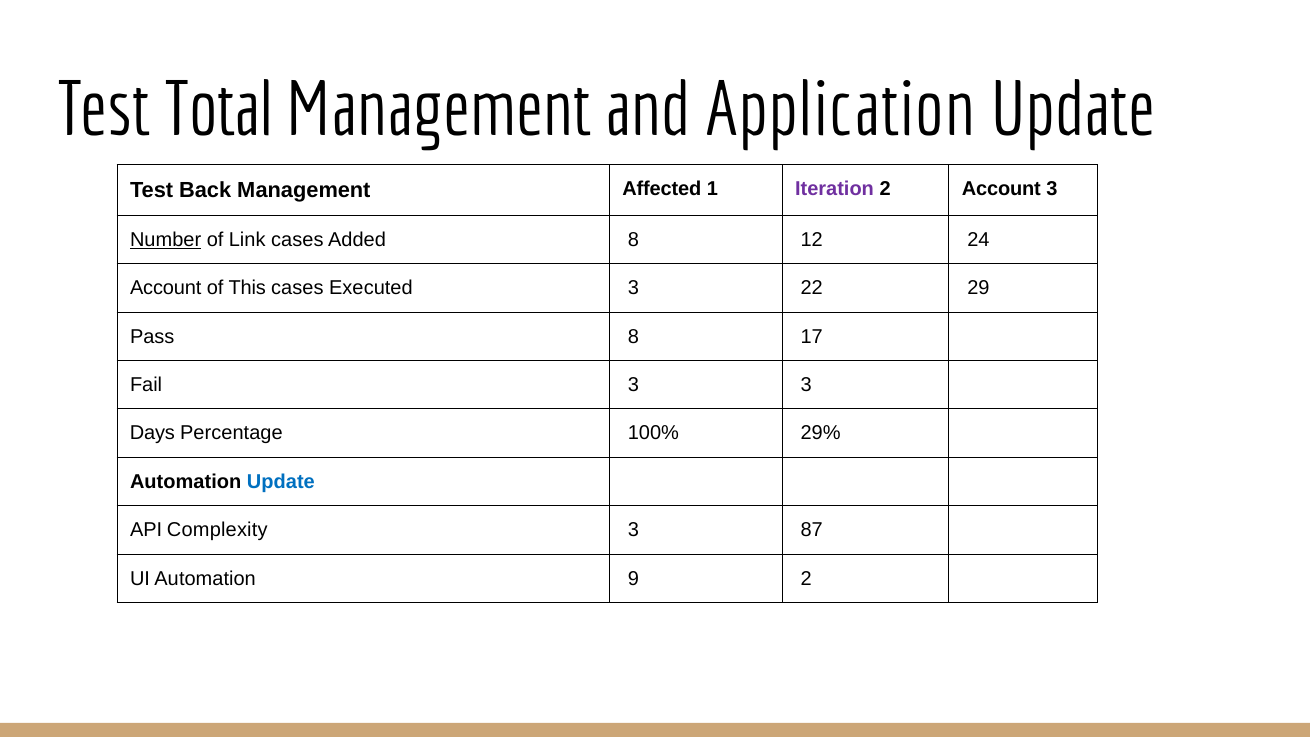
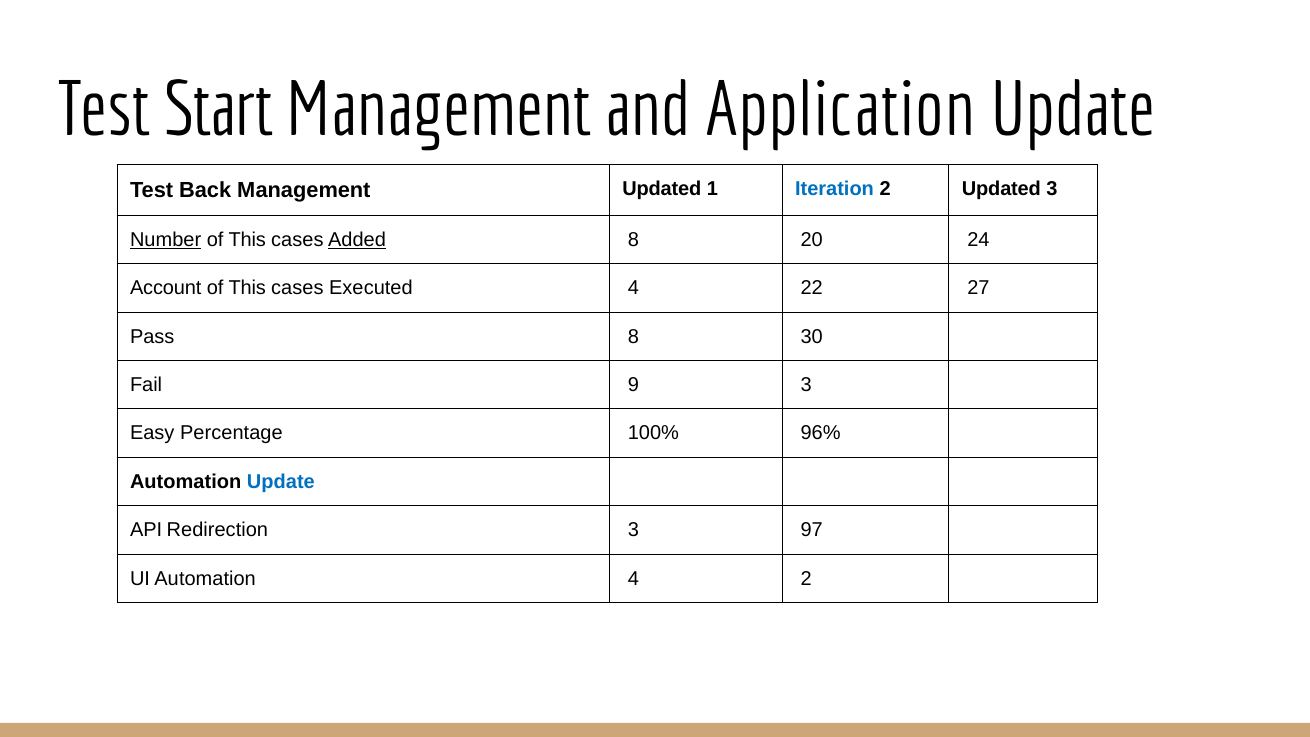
Total: Total -> Start (219, 111)
Management Affected: Affected -> Updated (662, 189)
Iteration colour: purple -> blue (835, 189)
2 Account: Account -> Updated (1001, 189)
Link: Link -> This (247, 240)
Added underline: none -> present (357, 240)
12: 12 -> 20 (812, 240)
Executed 3: 3 -> 4 (633, 288)
29: 29 -> 27 (978, 288)
17: 17 -> 30 (812, 336)
Fail 3: 3 -> 9 (633, 385)
Days: Days -> Easy (152, 433)
29%: 29% -> 96% (821, 433)
Complexity: Complexity -> Redirection (217, 530)
87: 87 -> 97 (812, 530)
Automation 9: 9 -> 4 (633, 579)
